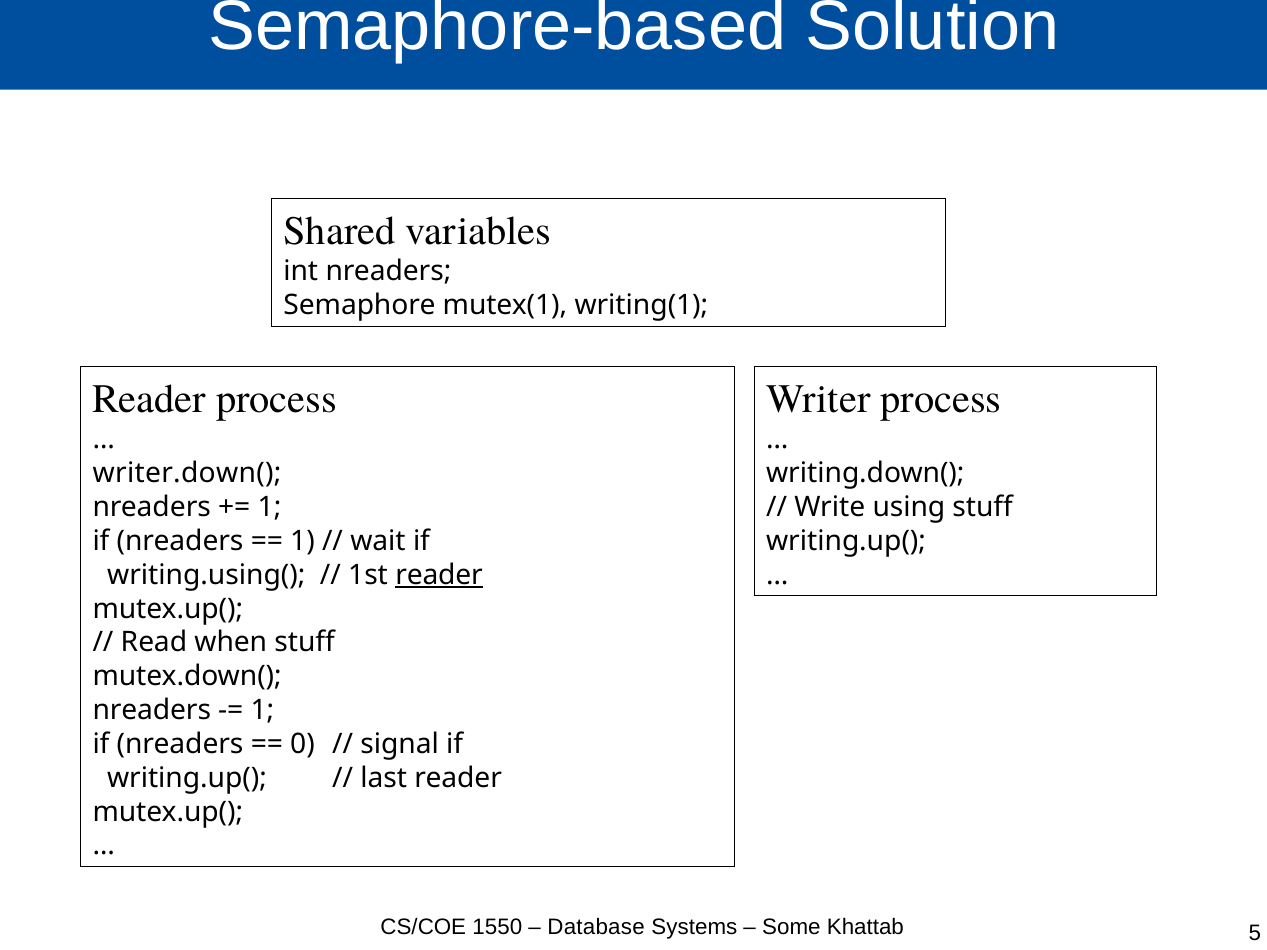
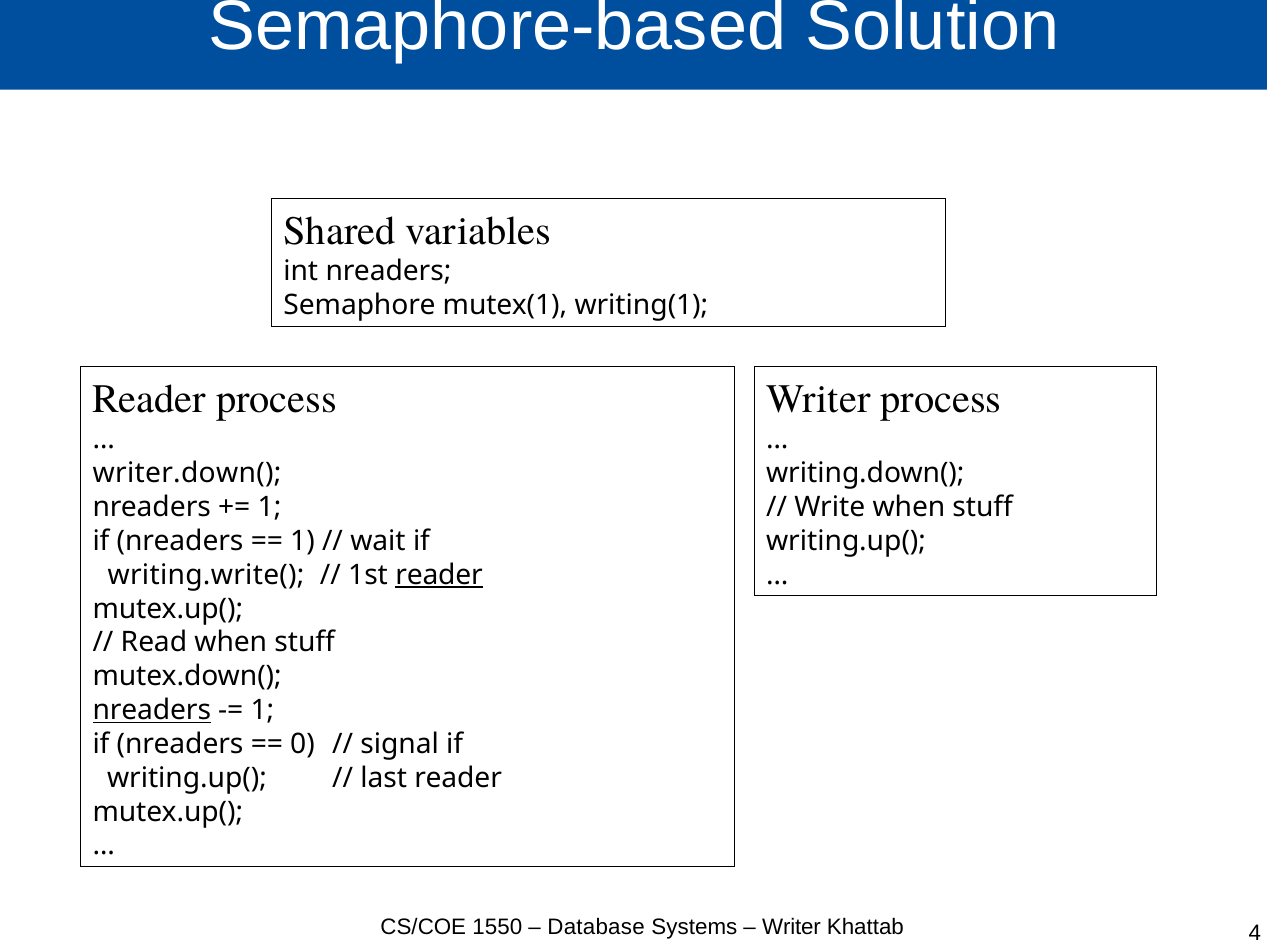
Write using: using -> when (909, 507)
writing.using(: writing.using( -> writing.write( (206, 575)
nreaders underline: none -> present (152, 710)
Some: Some -> Writer (792, 928)
5: 5 -> 4 (1255, 934)
